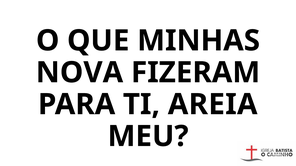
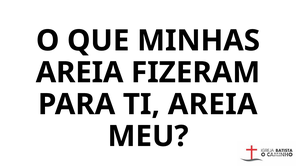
NOVA: NOVA -> AREIA (80, 73)
